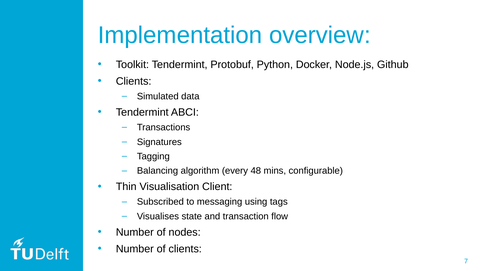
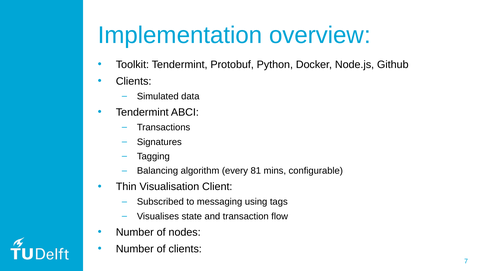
48: 48 -> 81 (256, 171)
